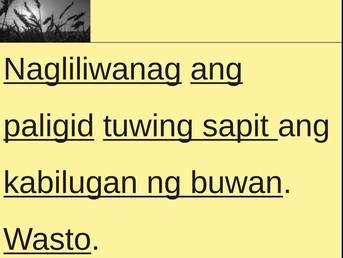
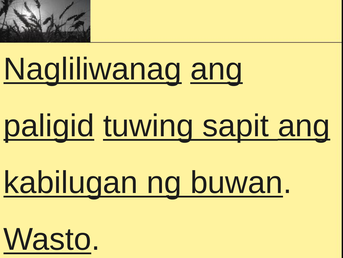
ang underline: none -> present (304, 126)
